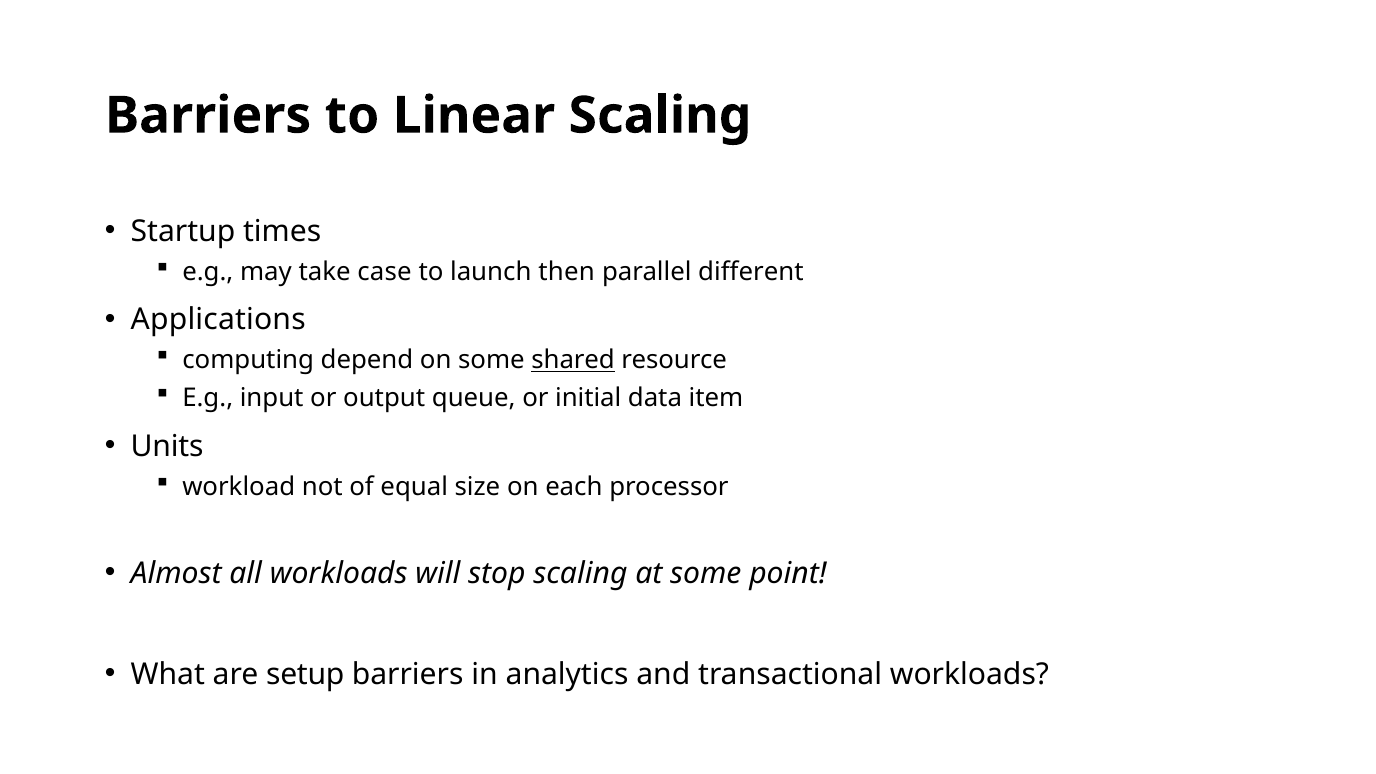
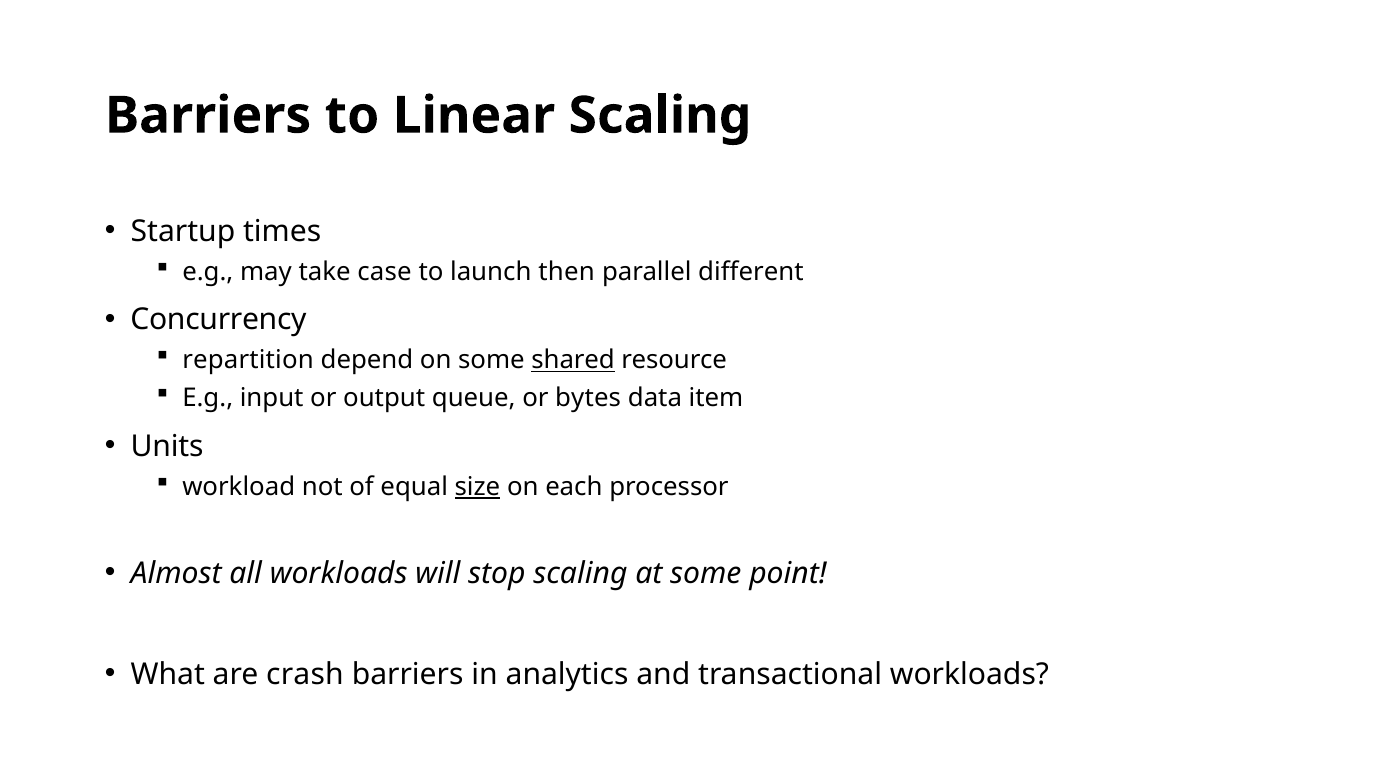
Applications: Applications -> Concurrency (218, 320)
computing: computing -> repartition (248, 360)
initial: initial -> bytes (588, 398)
size underline: none -> present (477, 487)
setup: setup -> crash (305, 674)
